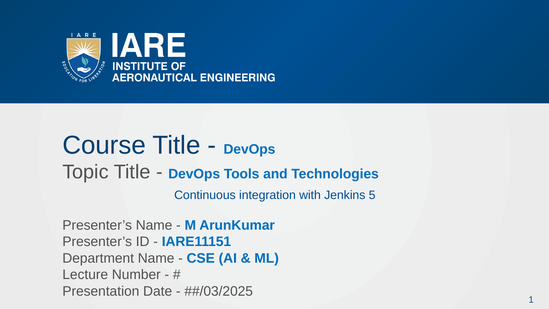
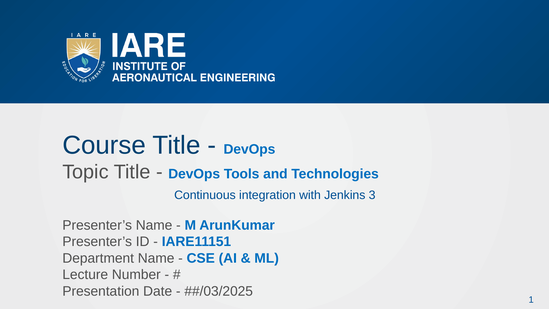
5: 5 -> 3 (372, 195)
